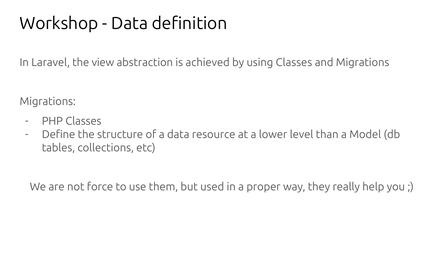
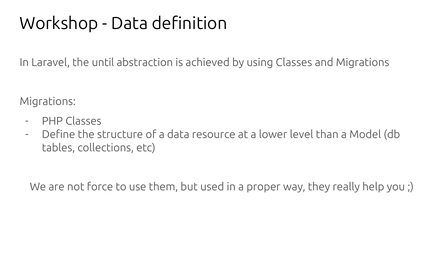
view: view -> until (103, 62)
